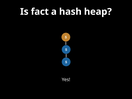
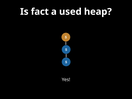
hash: hash -> used (70, 12)
